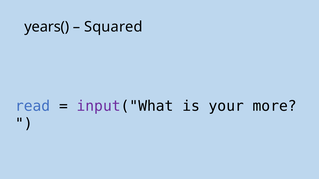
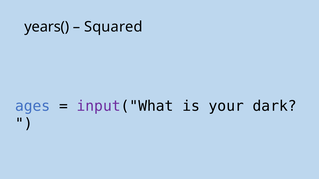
read: read -> ages (33, 106)
more: more -> dark (275, 106)
